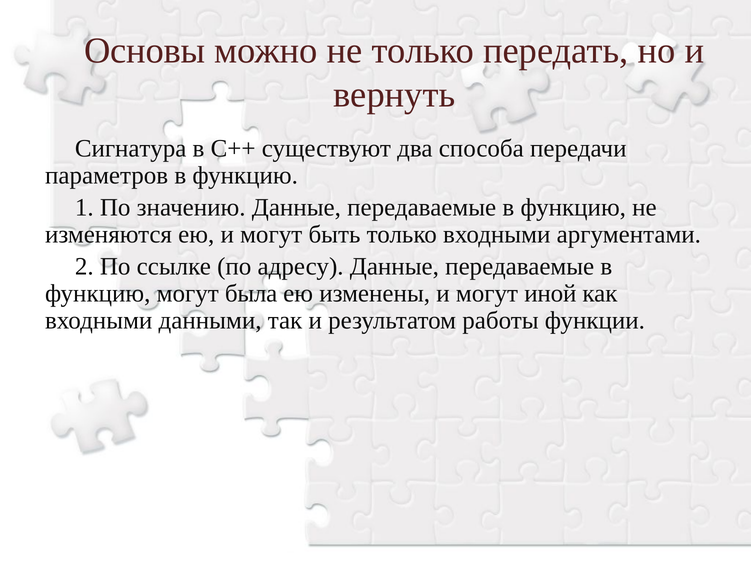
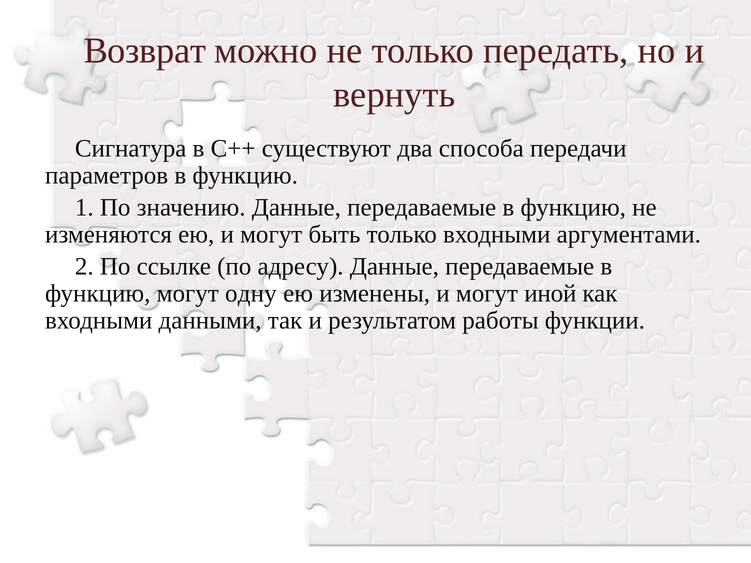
Основы: Основы -> Возврат (145, 51)
была: была -> одну (251, 294)
